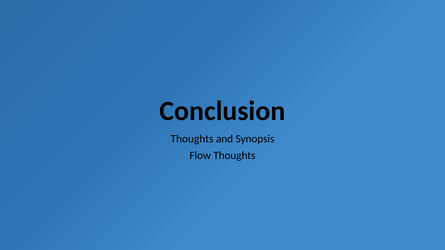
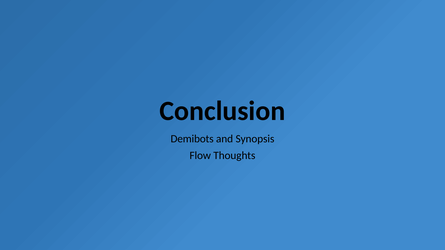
Thoughts: Thoughts -> Demibots (192, 139)
